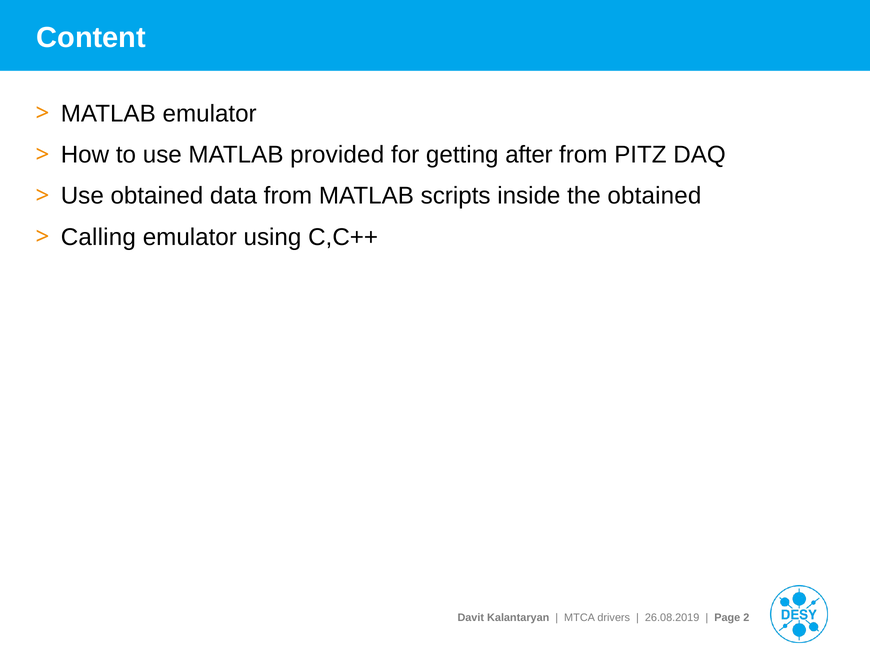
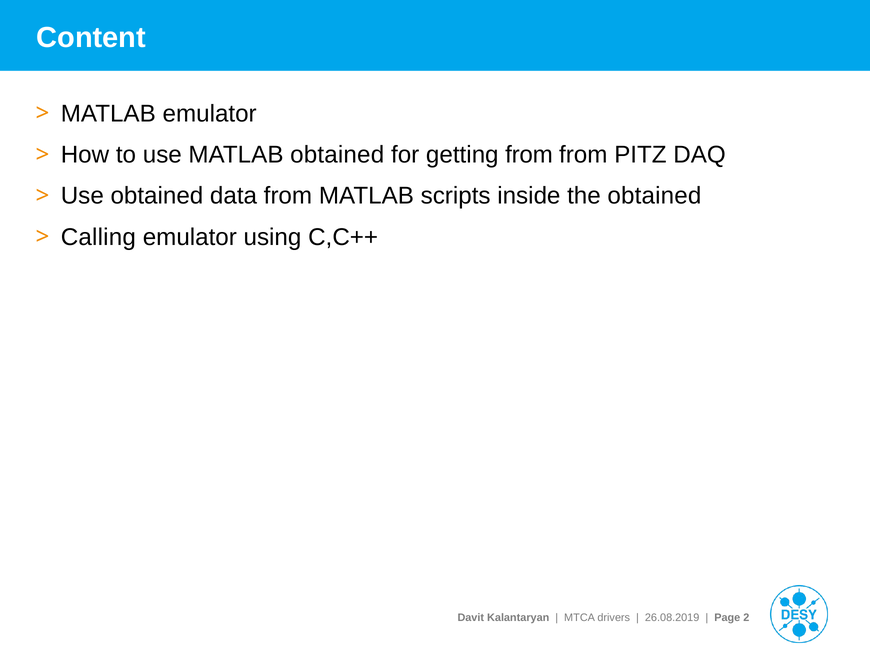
MATLAB provided: provided -> obtained (337, 155)
getting after: after -> from (529, 155)
